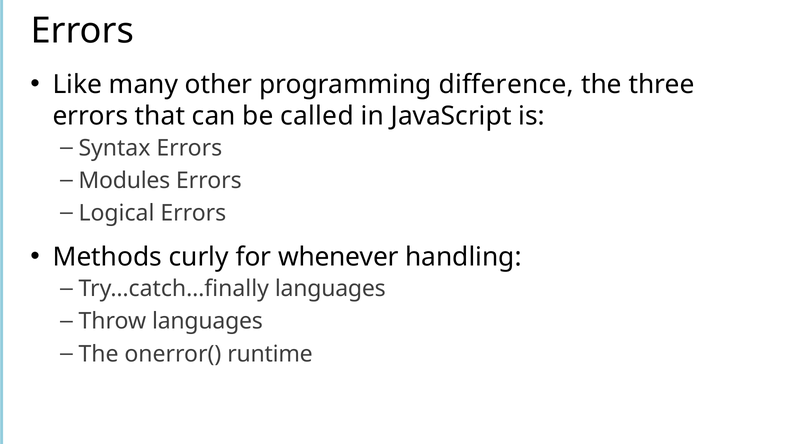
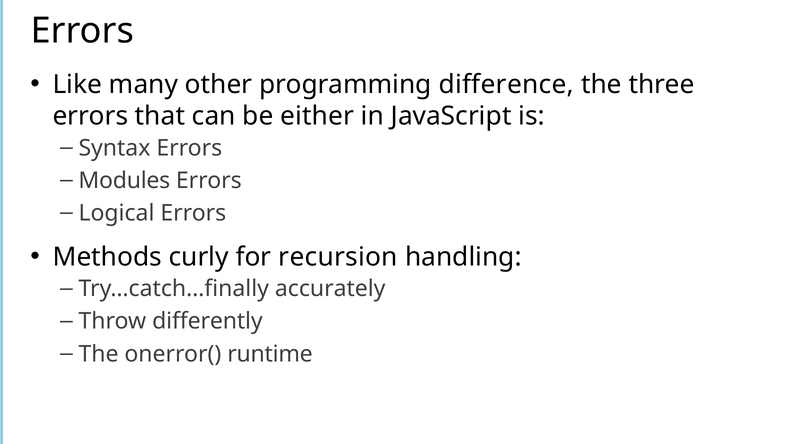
called: called -> either (317, 116)
whenever: whenever -> recursion (338, 257)
Try…catch…finally languages: languages -> accurately (330, 289)
Throw languages: languages -> differently (207, 322)
